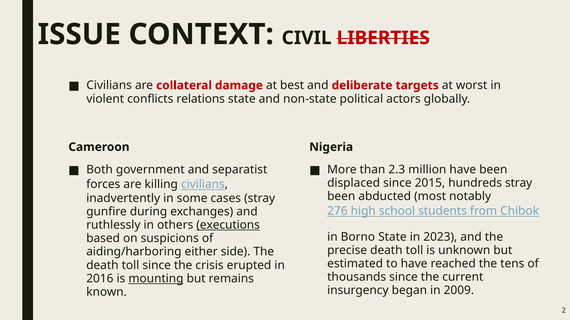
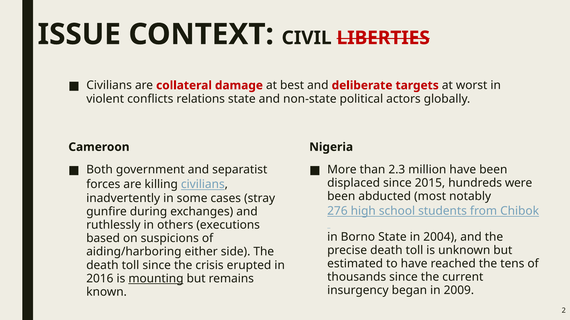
hundreds stray: stray -> were (519, 183)
executions underline: present -> none (228, 225)
2023: 2023 -> 2004 (440, 237)
